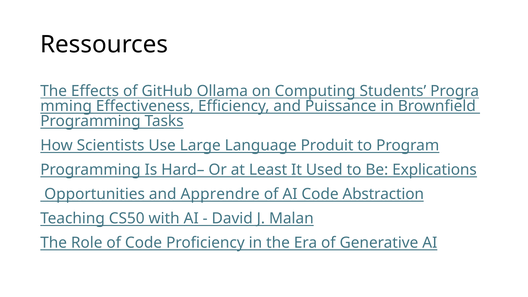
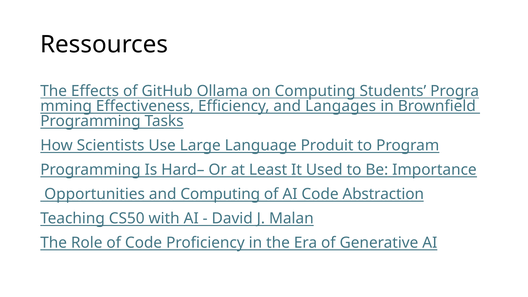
Puissance: Puissance -> Langages (341, 106)
Explications: Explications -> Importance (434, 170)
and Apprendre: Apprendre -> Computing (220, 194)
